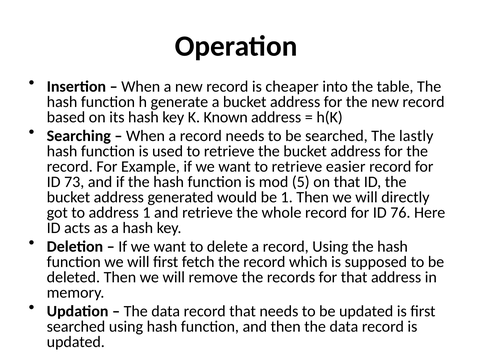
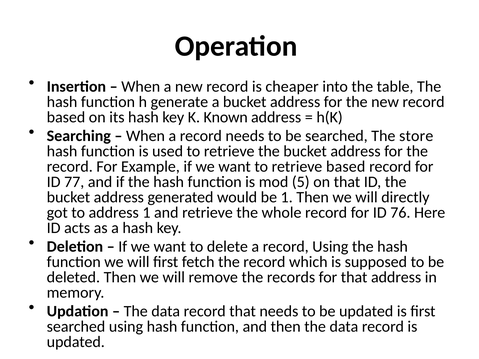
lastly: lastly -> store (416, 136)
retrieve easier: easier -> based (346, 167)
73: 73 -> 77 (74, 182)
